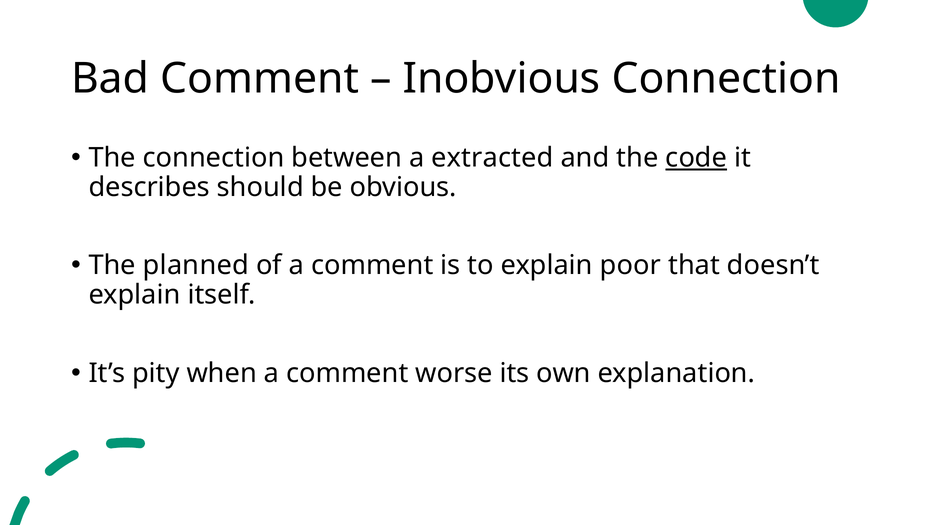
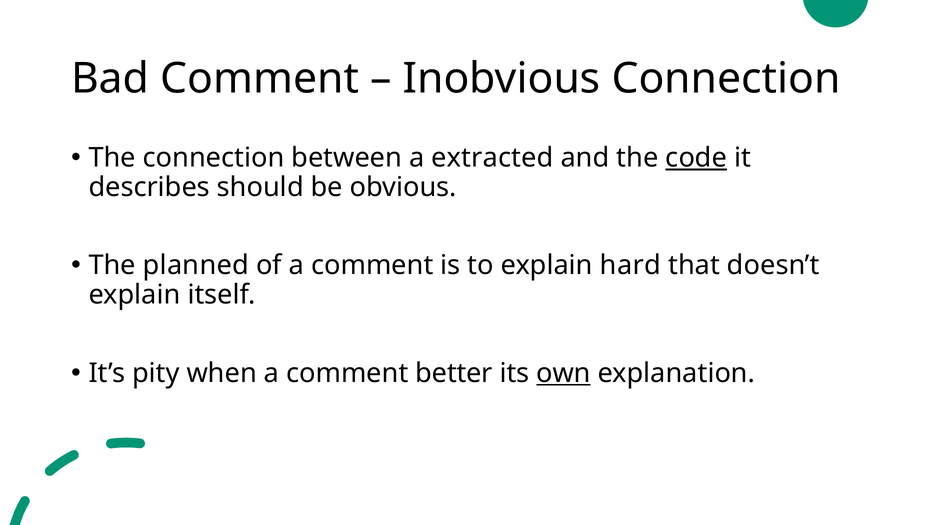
poor: poor -> hard (630, 265)
worse: worse -> better (454, 373)
own underline: none -> present (564, 373)
